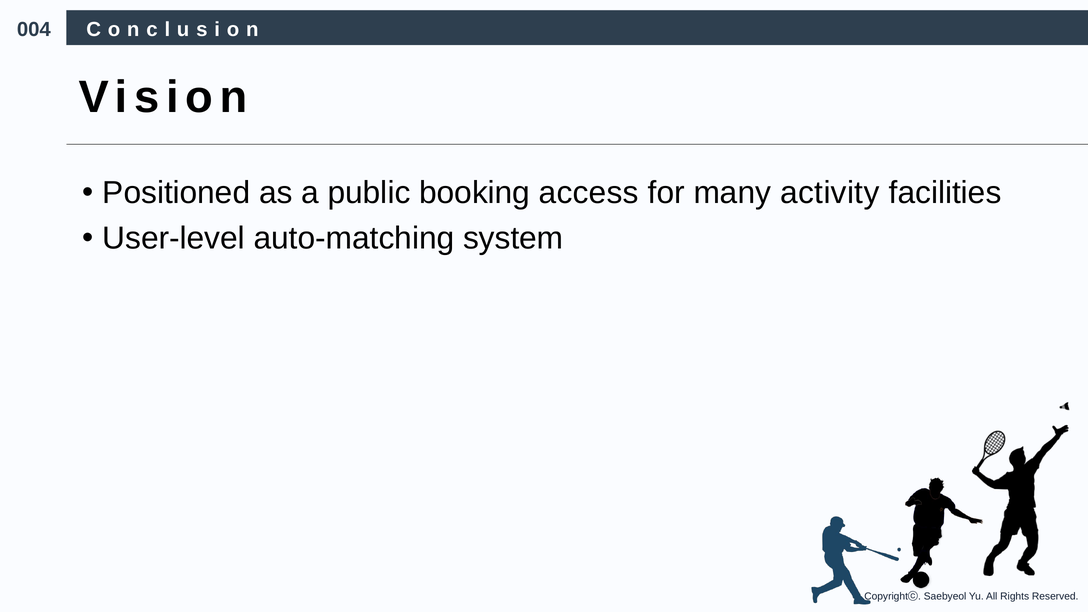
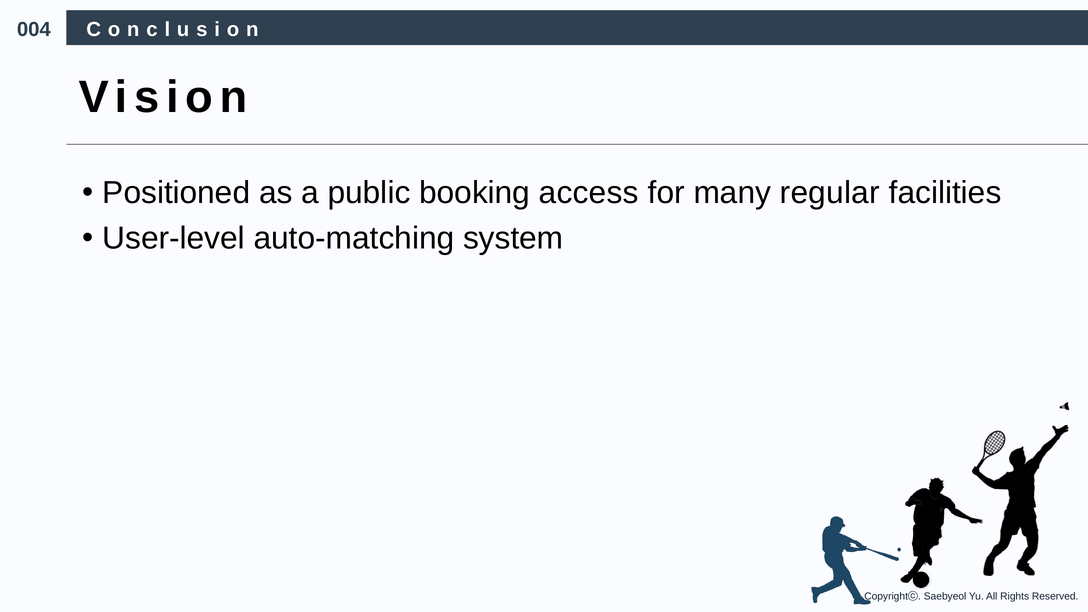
activity: activity -> regular (830, 193)
